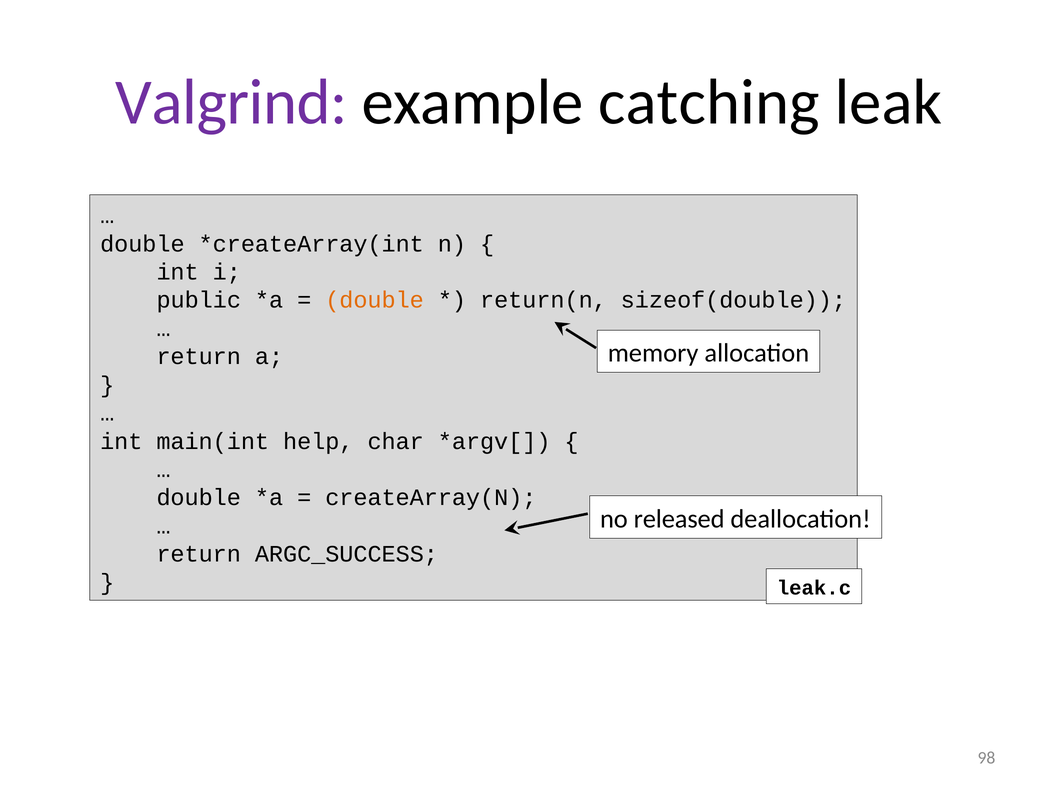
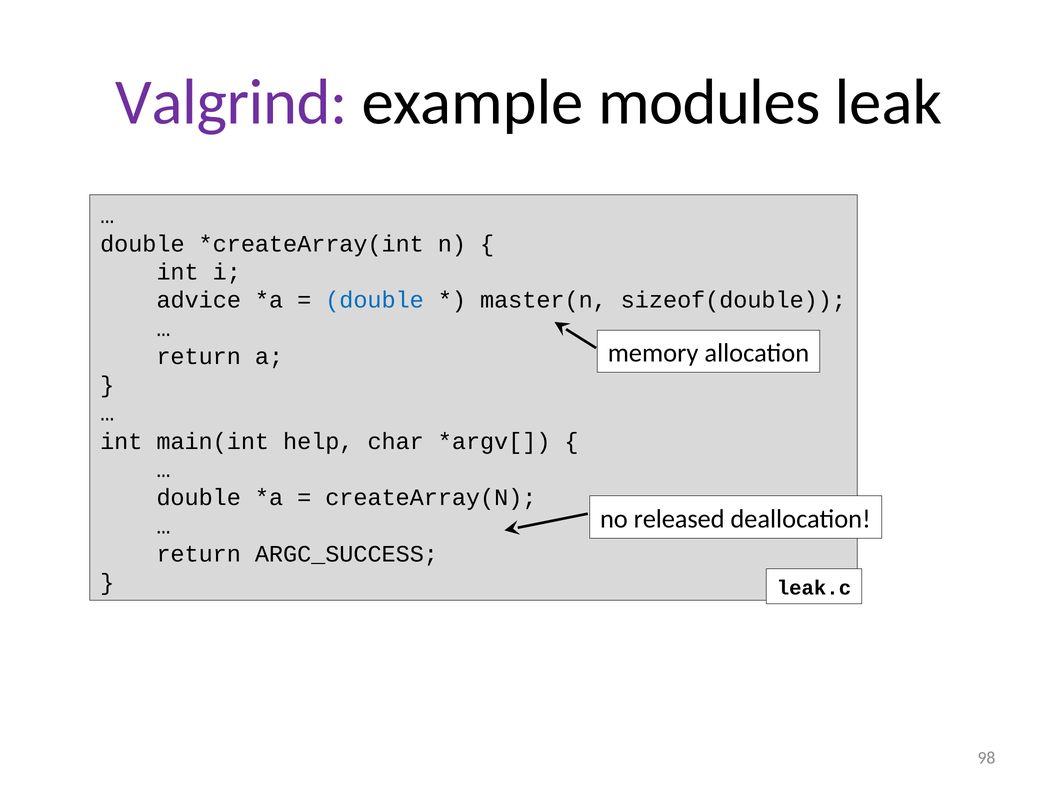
catching: catching -> modules (709, 103)
public: public -> advice (199, 300)
double colour: orange -> blue (375, 300)
return(n: return(n -> master(n (543, 300)
